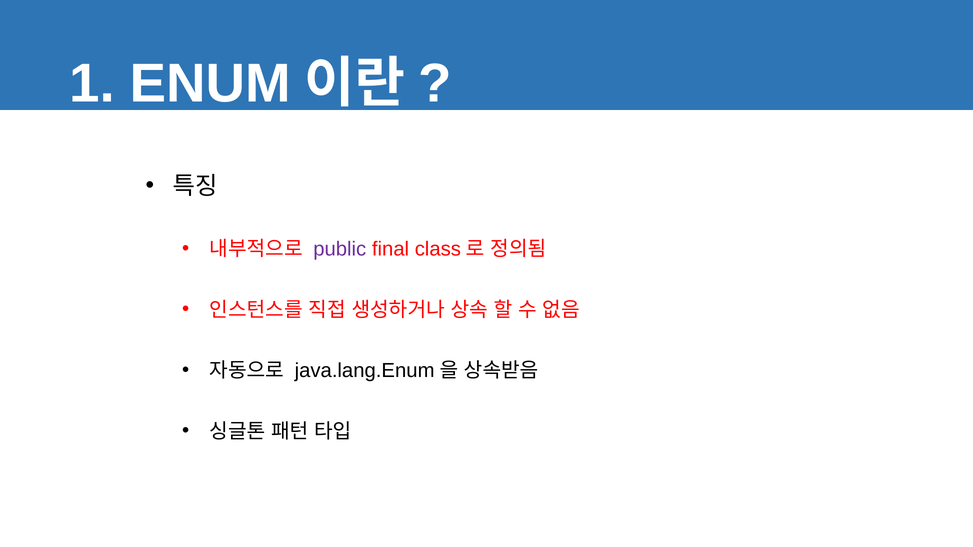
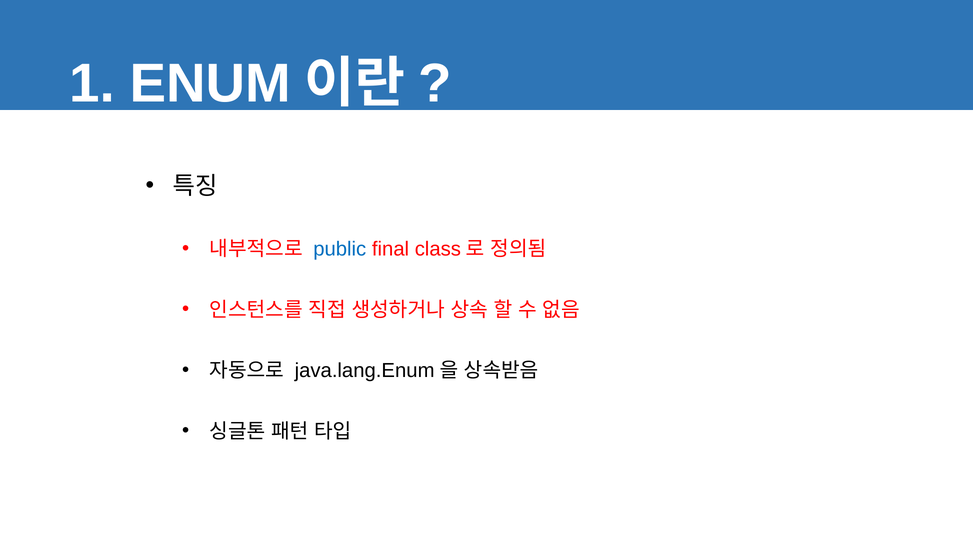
public colour: purple -> blue (340, 249)
